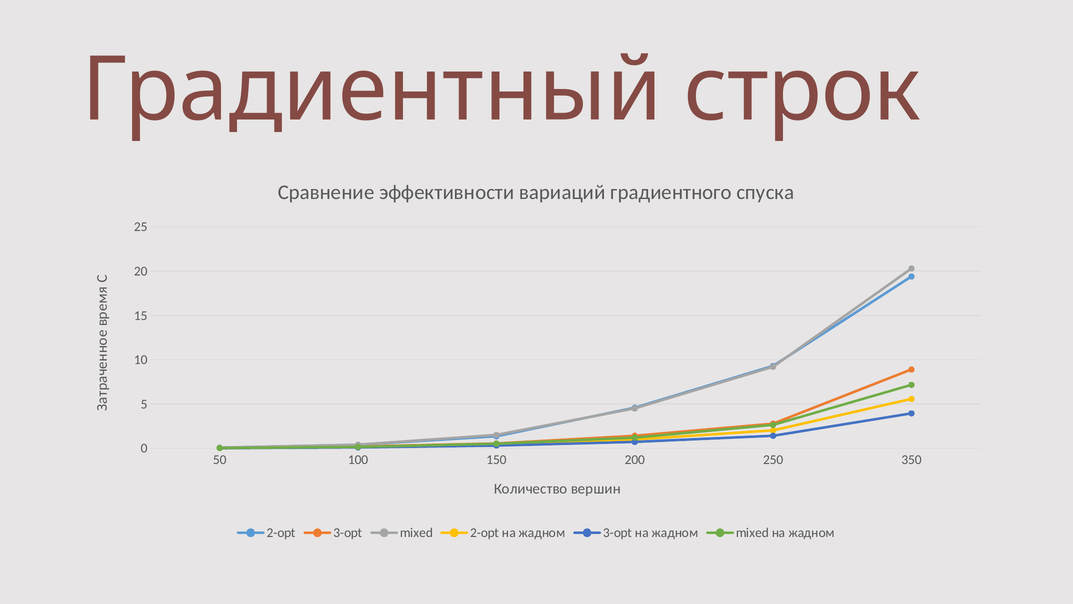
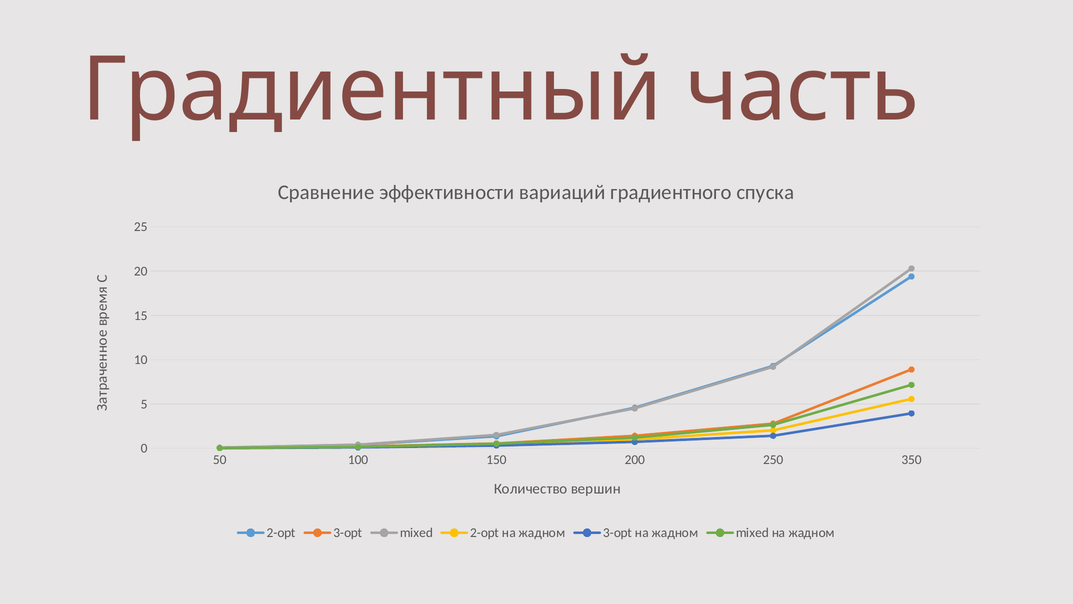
строк: строк -> часть (802, 90)
